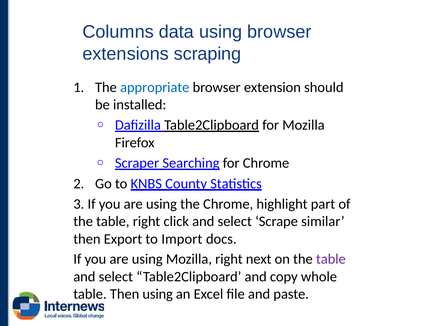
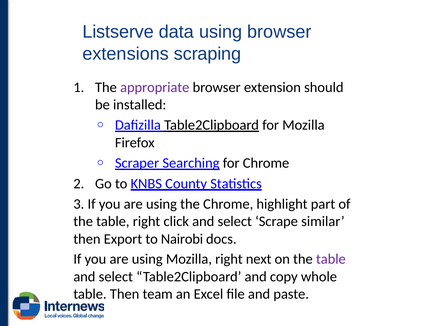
Columns: Columns -> Listserve (118, 32)
appropriate colour: blue -> purple (155, 87)
Import: Import -> Nairobi (182, 239)
Then using: using -> team (158, 294)
